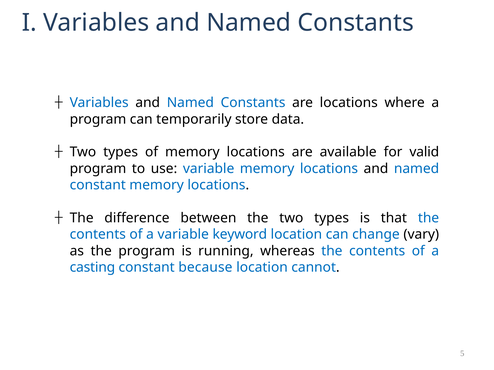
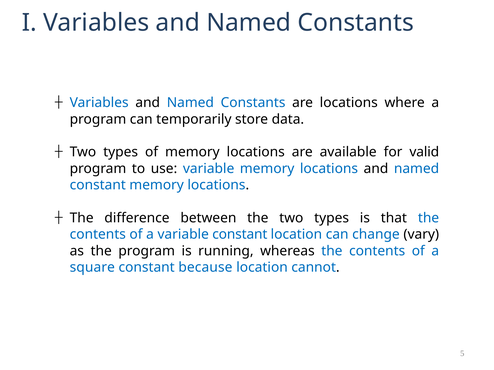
variable keyword: keyword -> constant (240, 235)
casting: casting -> square (92, 268)
